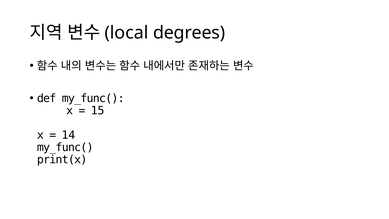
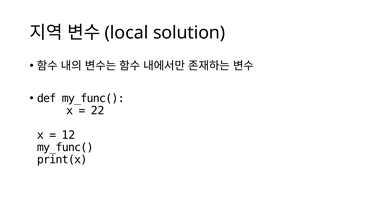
degrees: degrees -> solution (189, 33)
15: 15 -> 22 (98, 111)
14: 14 -> 12 (68, 135)
